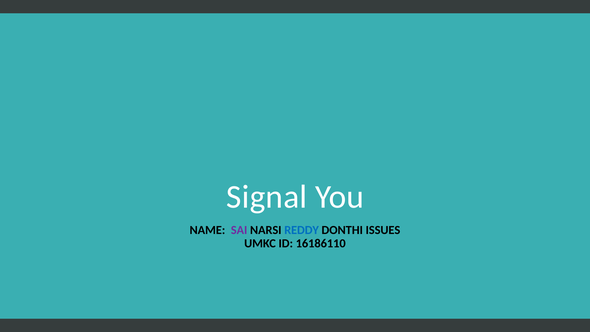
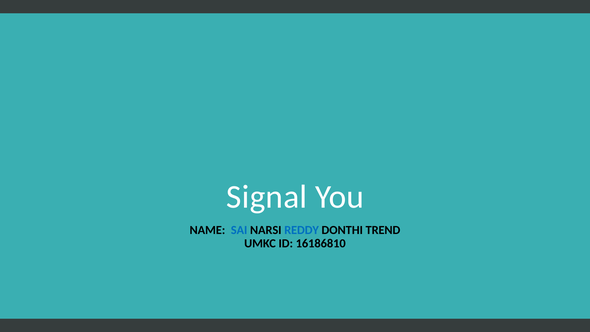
SAI colour: purple -> blue (239, 230)
ISSUES: ISSUES -> TREND (383, 230)
16186110: 16186110 -> 16186810 (321, 243)
